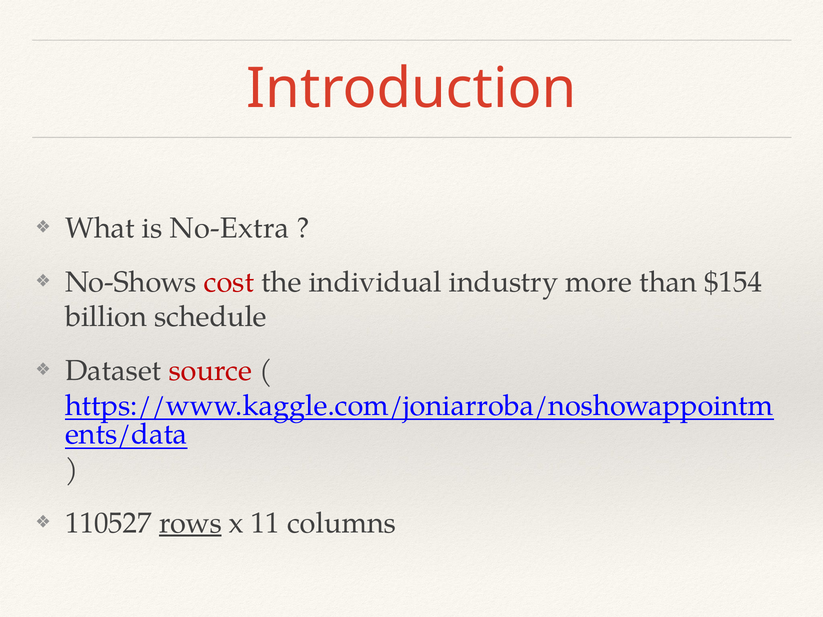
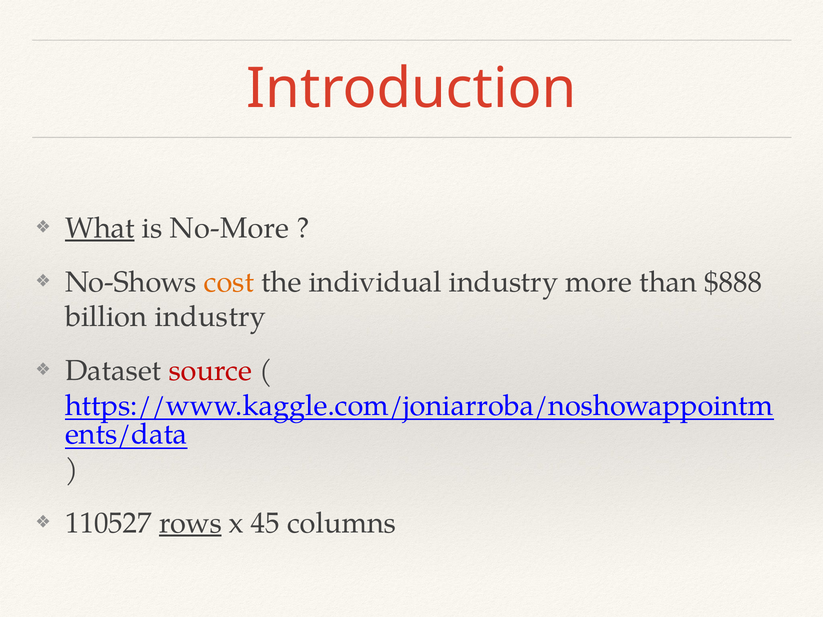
What underline: none -> present (100, 228)
No-Extra: No-Extra -> No-More (230, 228)
cost colour: red -> orange (229, 282)
$154: $154 -> $888 (733, 282)
billion schedule: schedule -> industry (210, 317)
11: 11 -> 45 (265, 523)
